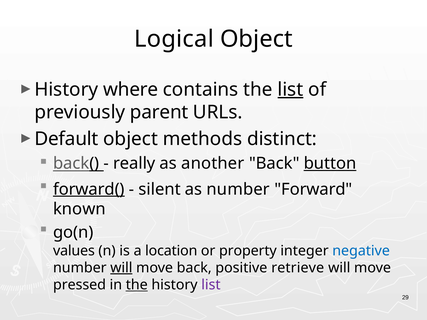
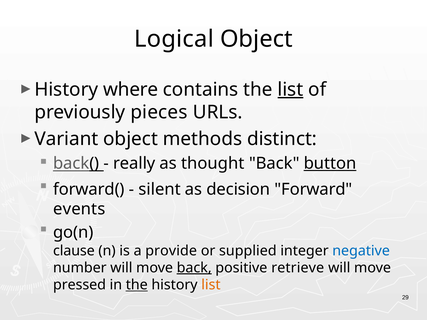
parent: parent -> pieces (159, 112)
Default: Default -> Variant (66, 139)
another: another -> thought (213, 163)
forward( underline: present -> none (89, 189)
as number: number -> decision (238, 189)
known: known -> events (79, 209)
values: values -> clause (74, 251)
location: location -> provide (171, 251)
property: property -> supplied (248, 251)
will underline: present -> none (121, 268)
back underline: none -> present (194, 268)
list colour: purple -> orange (211, 285)
